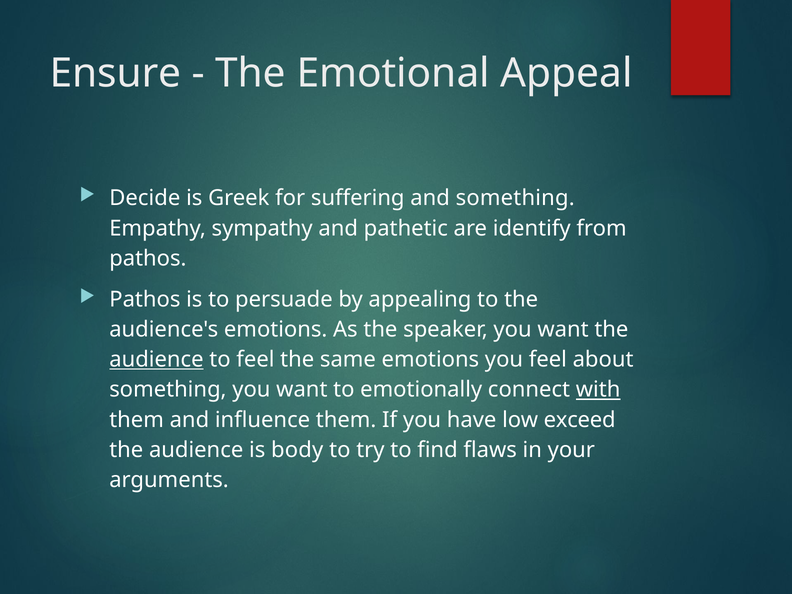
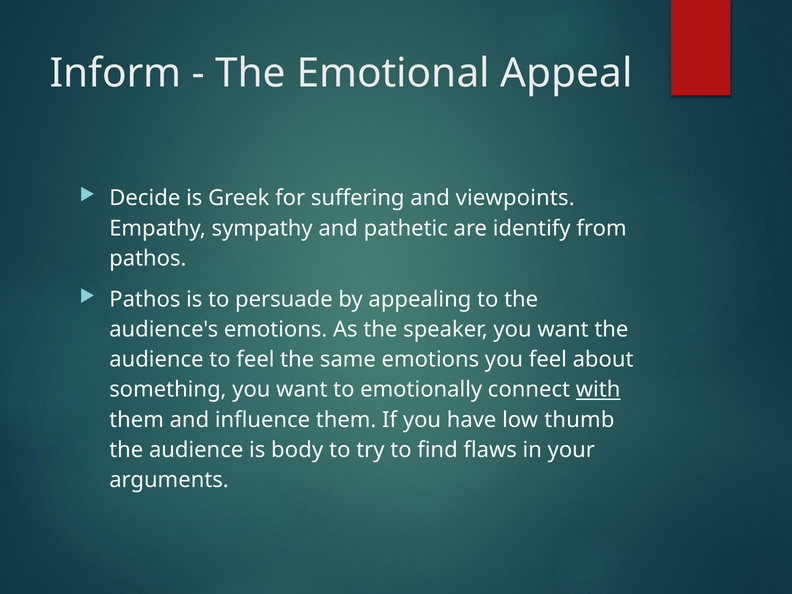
Ensure: Ensure -> Inform (116, 73)
and something: something -> viewpoints (515, 198)
audience underline: present -> none (156, 360)
exceed: exceed -> thumb (579, 420)
